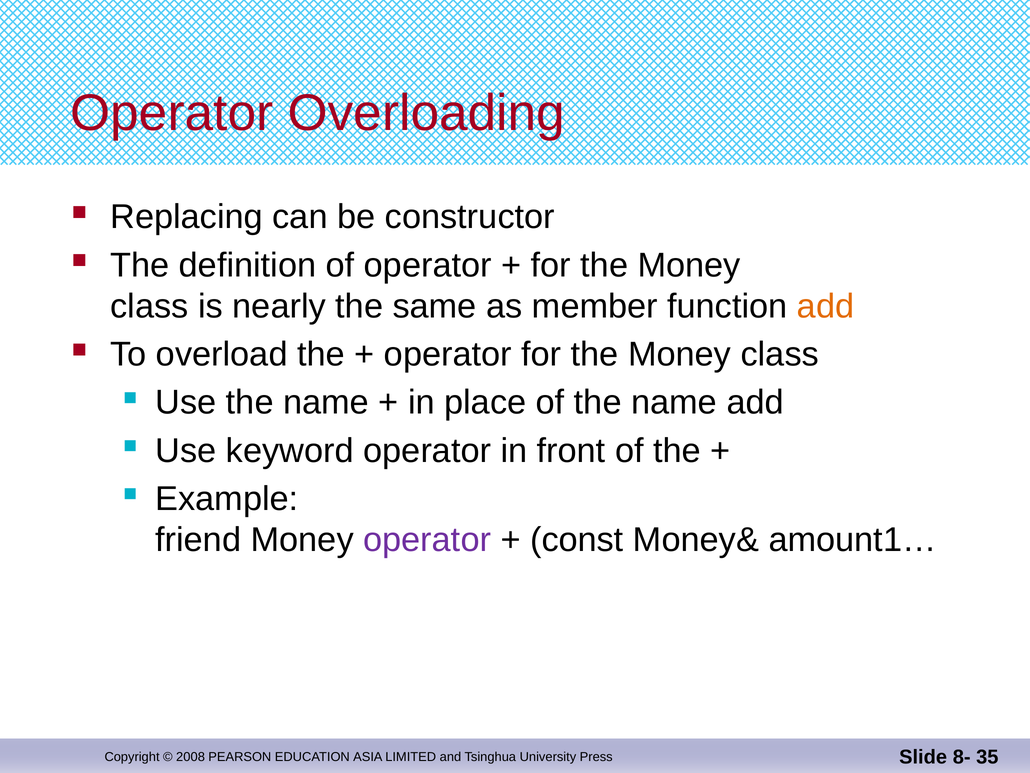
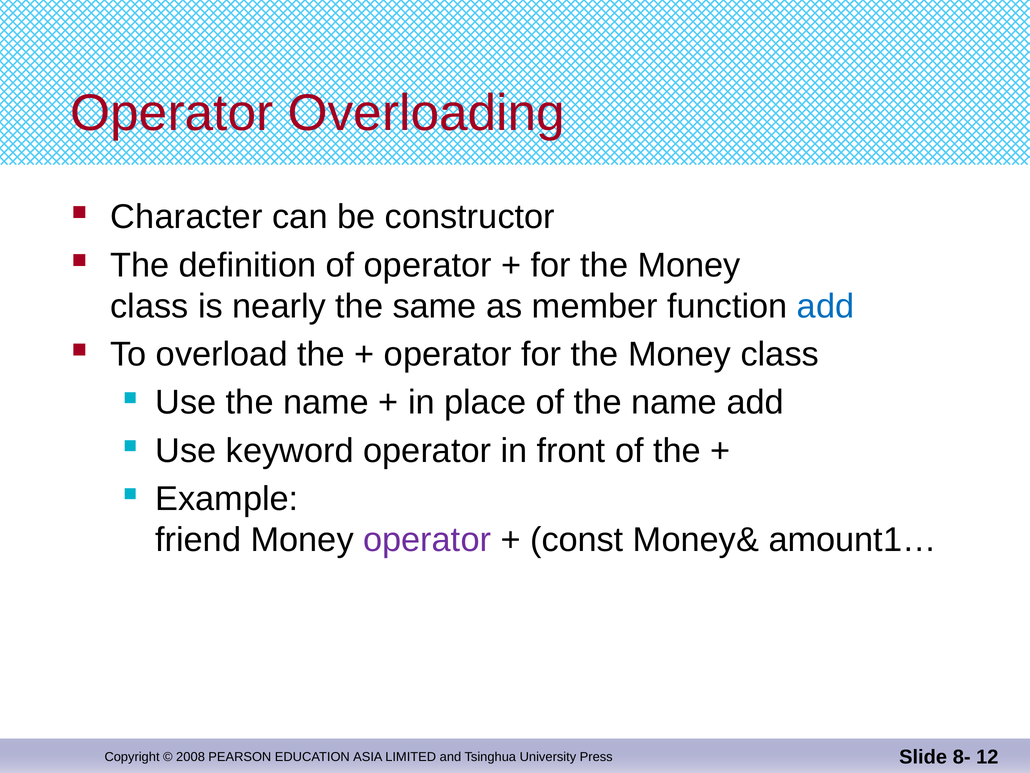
Replacing: Replacing -> Character (186, 217)
add colour: orange -> blue (826, 306)
35: 35 -> 12 (987, 757)
